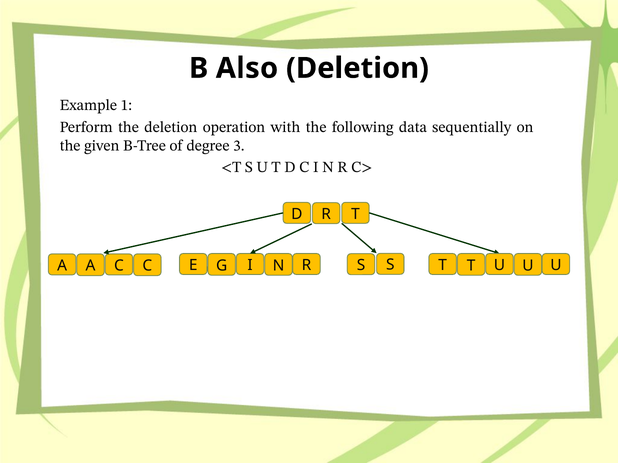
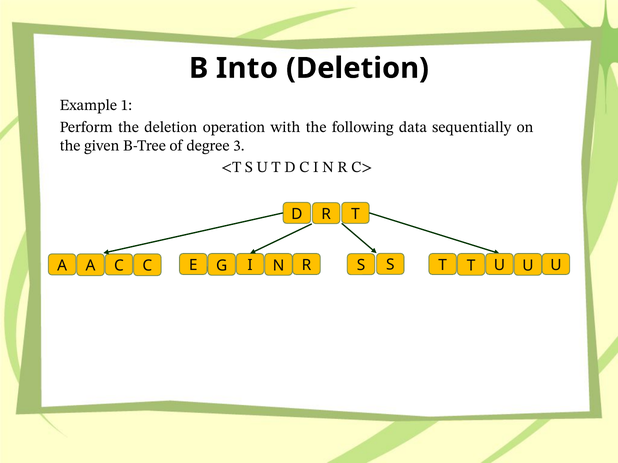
Also: Also -> Into (247, 68)
